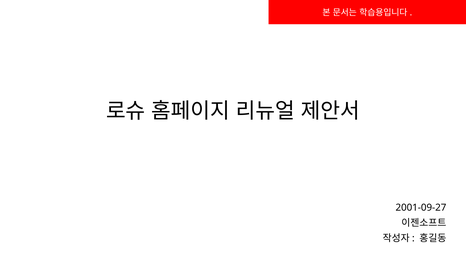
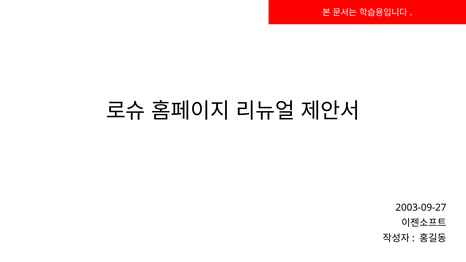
2001-09-27: 2001-09-27 -> 2003-09-27 (421, 208)
